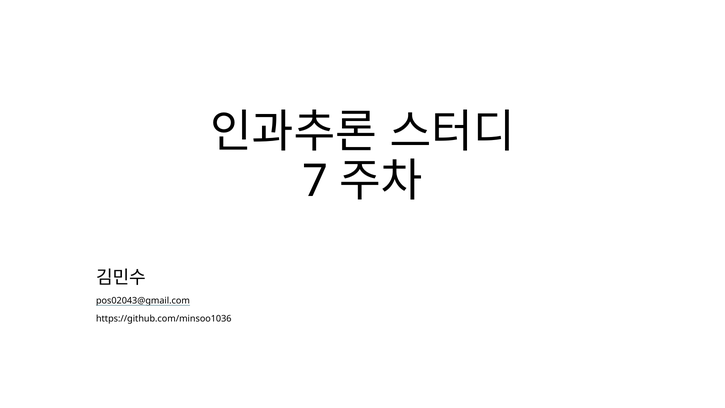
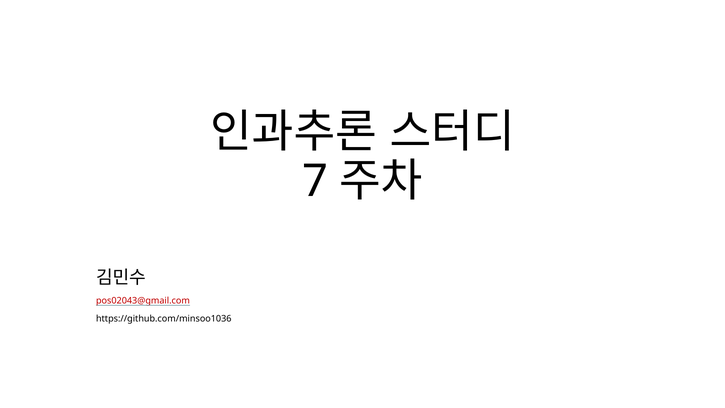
pos02043@gmail.com colour: black -> red (143, 301)
